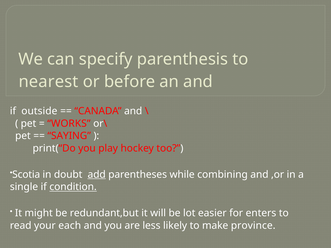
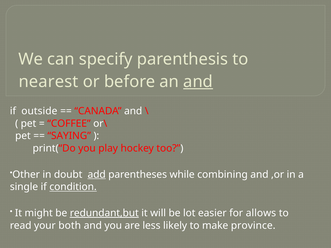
and underline: none -> present (198, 82)
WORKS: WORKS -> COFFEE (69, 124)
Scotia: Scotia -> Other (26, 175)
redundant,but underline: none -> present (104, 213)
enters: enters -> allows (261, 213)
each: each -> both (70, 226)
